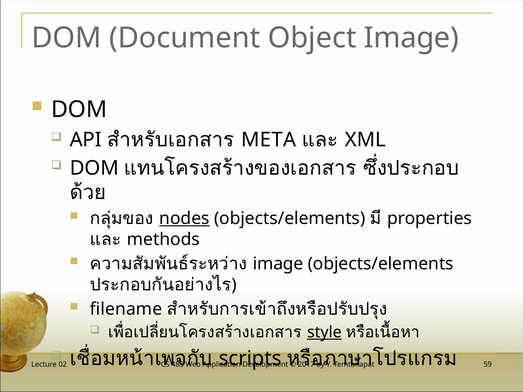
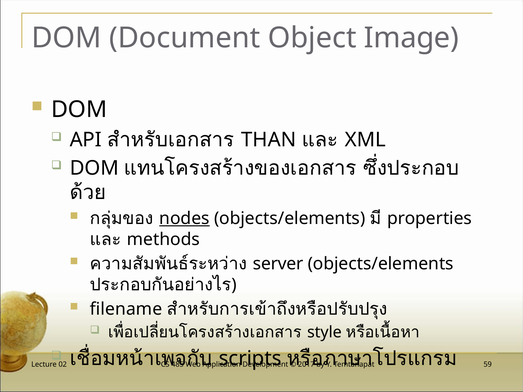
META: META -> THAN (269, 140)
image: image -> server (278, 264)
style underline: present -> none (324, 332)
